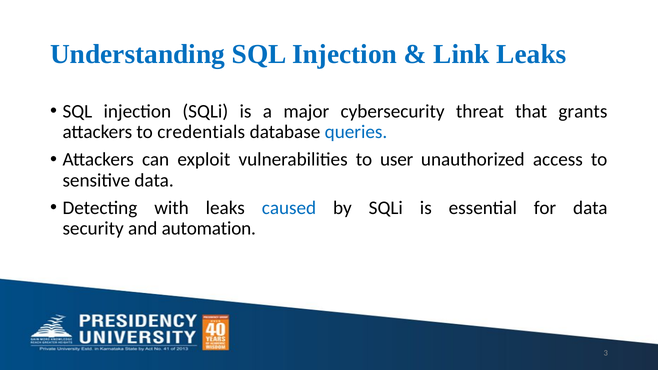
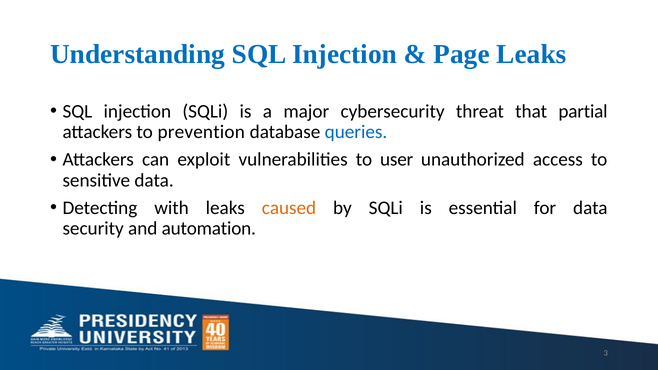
Link: Link -> Page (462, 54)
grants: grants -> partial (583, 111)
credentials: credentials -> prevention (201, 132)
caused colour: blue -> orange (289, 208)
